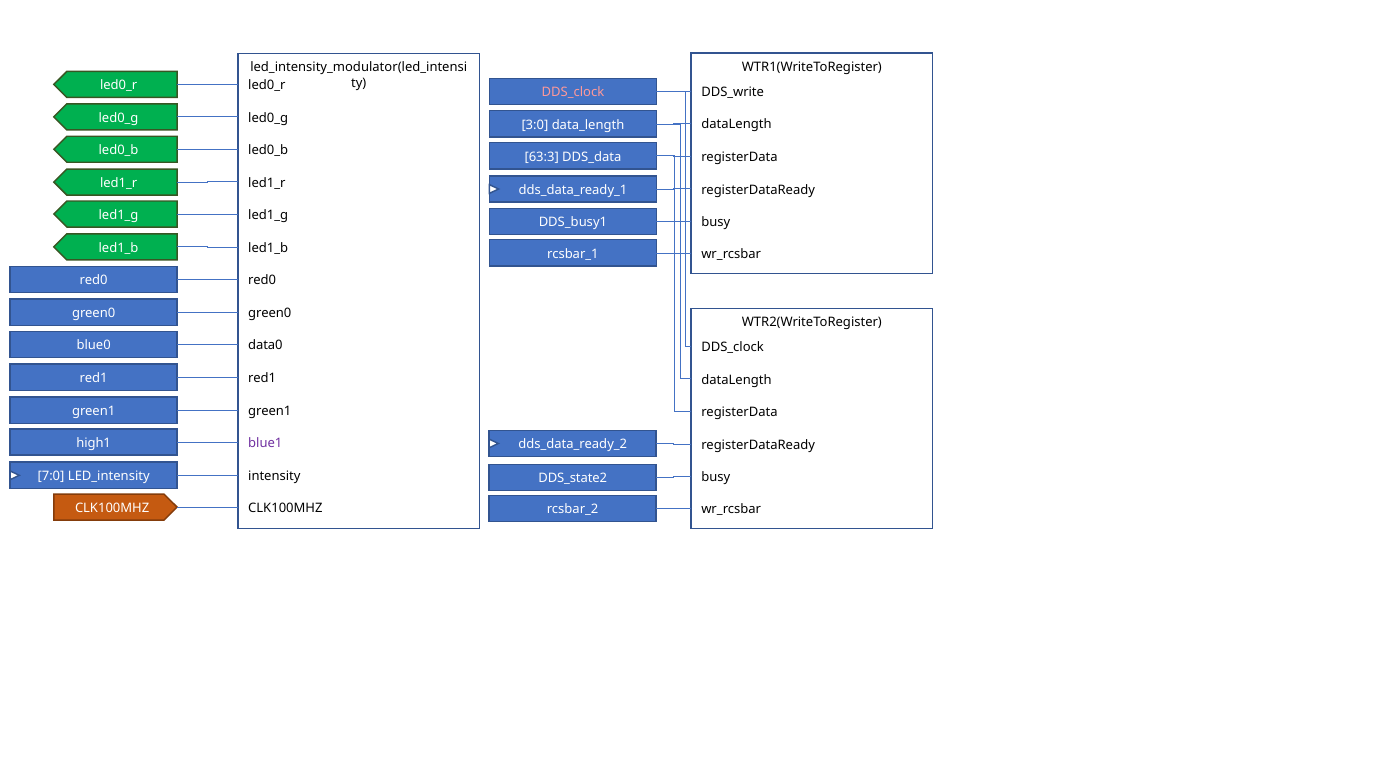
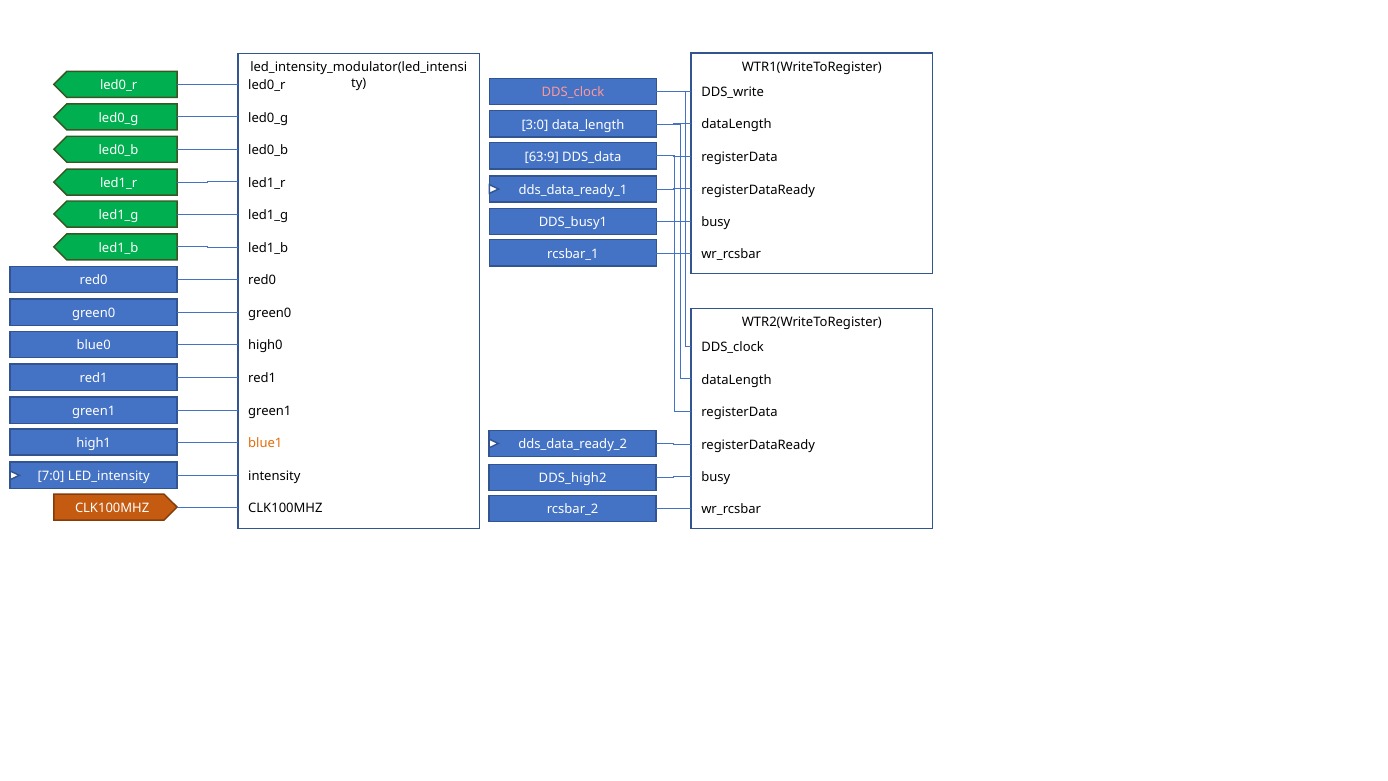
63:3: 63:3 -> 63:9 (542, 157)
data0: data0 -> high0 (265, 345)
blue1 colour: purple -> orange (265, 443)
DDS_state2: DDS_state2 -> DDS_high2 (573, 478)
